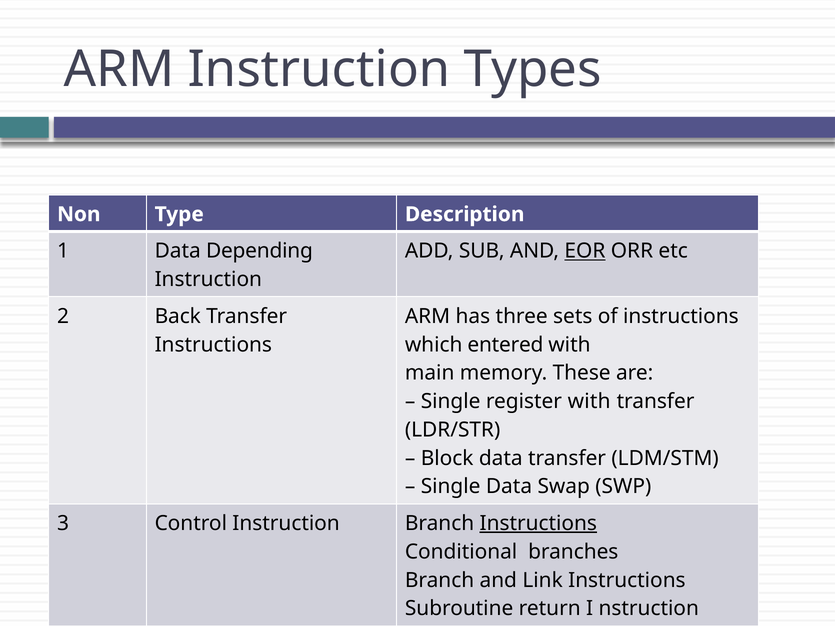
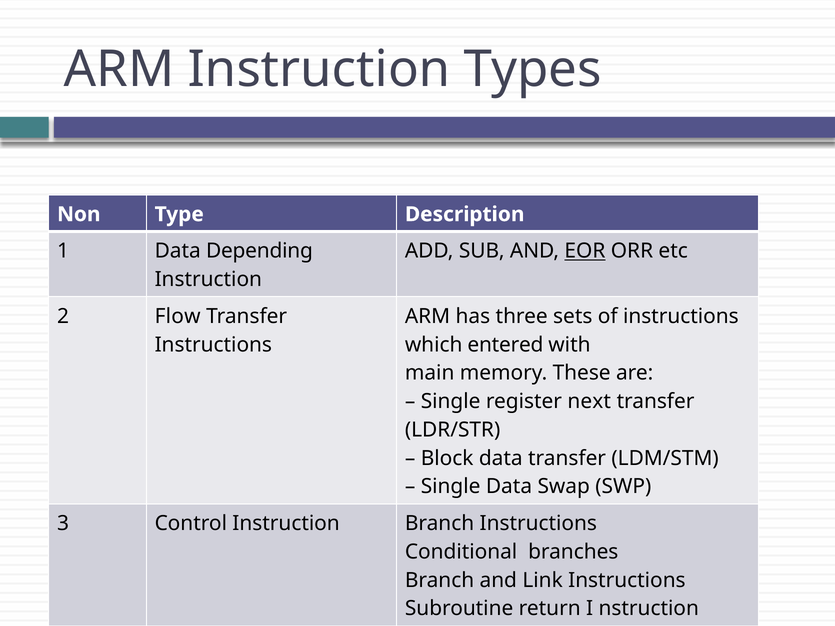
Back: Back -> Flow (178, 316)
register with: with -> next (589, 402)
Instructions underline: present -> none (538, 524)
